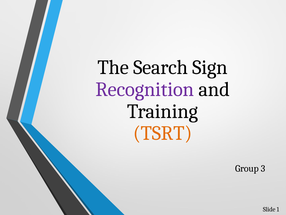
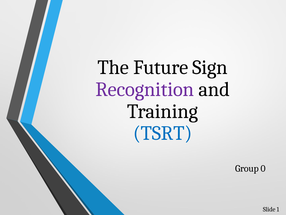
Search: Search -> Future (161, 67)
TSRT colour: orange -> blue (163, 133)
3: 3 -> 0 (263, 168)
